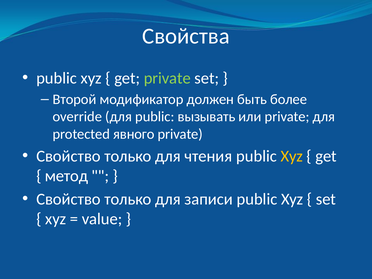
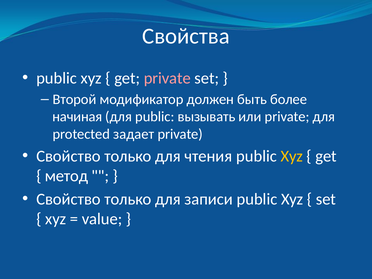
private colour: light green -> pink (167, 78)
override: override -> начиная (77, 117)
явного: явного -> задает (134, 134)
